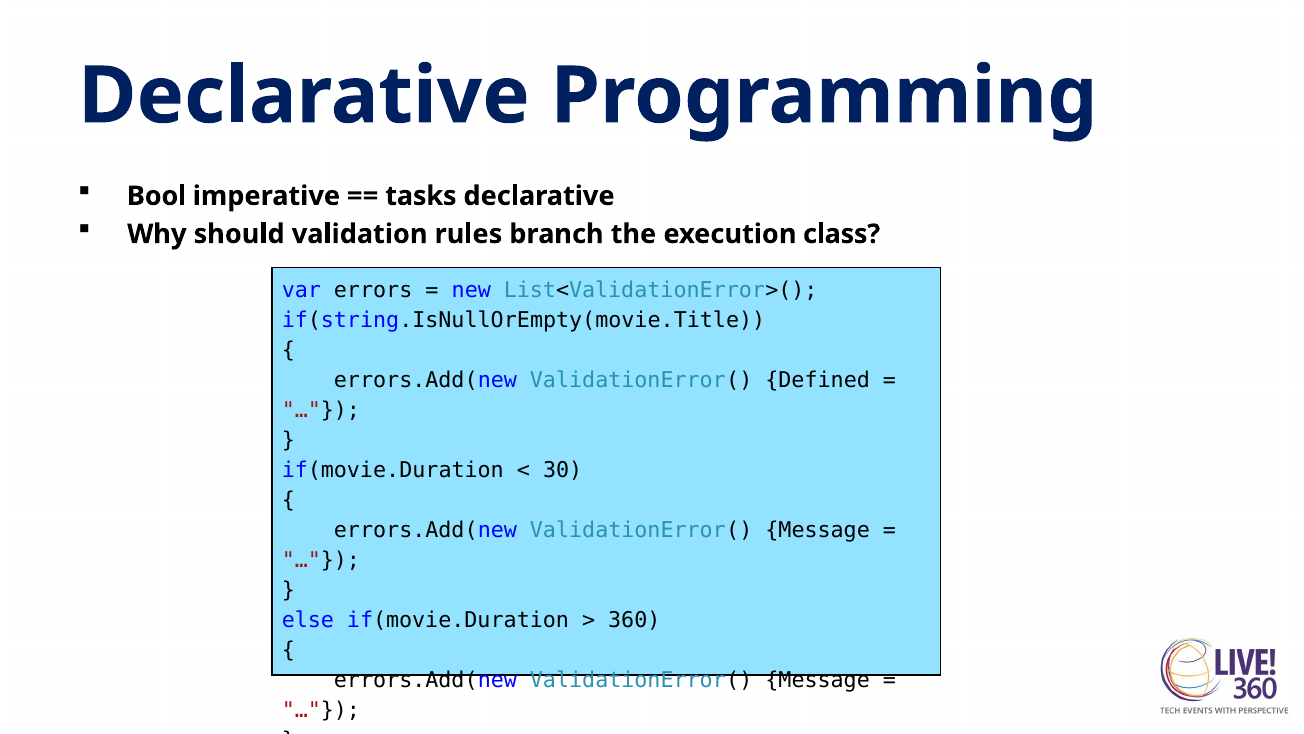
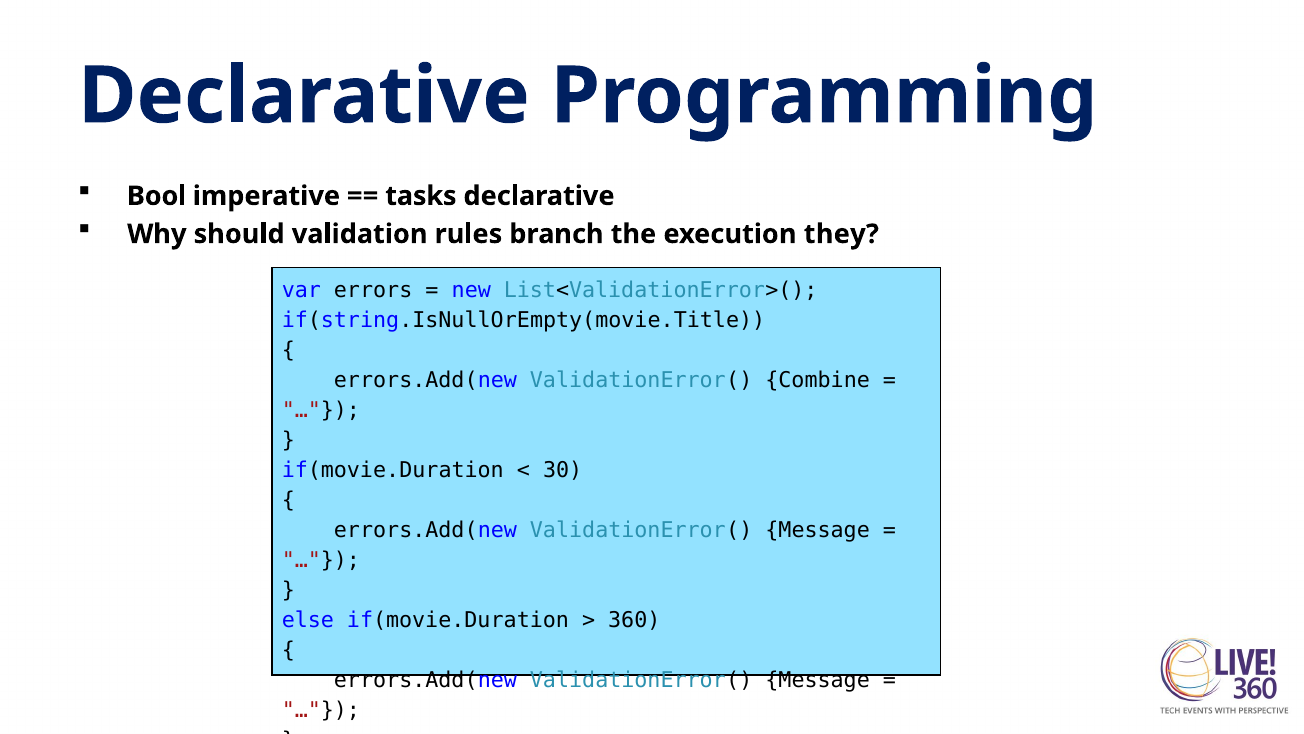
class: class -> they (841, 234)
Defined: Defined -> Combine (818, 380)
